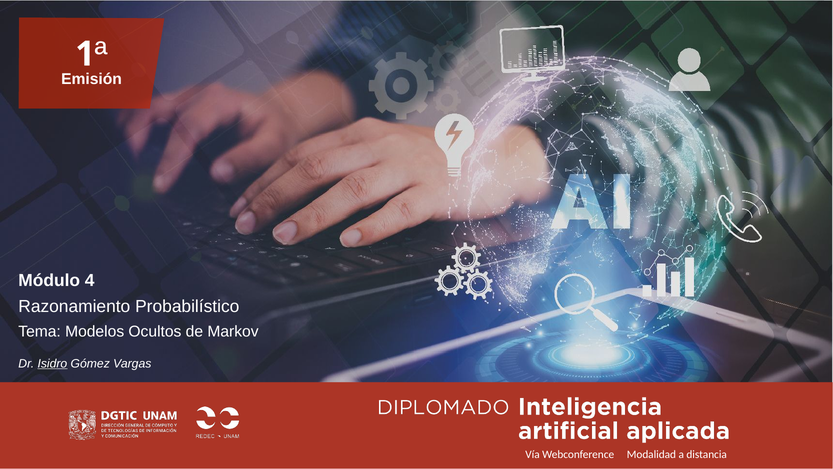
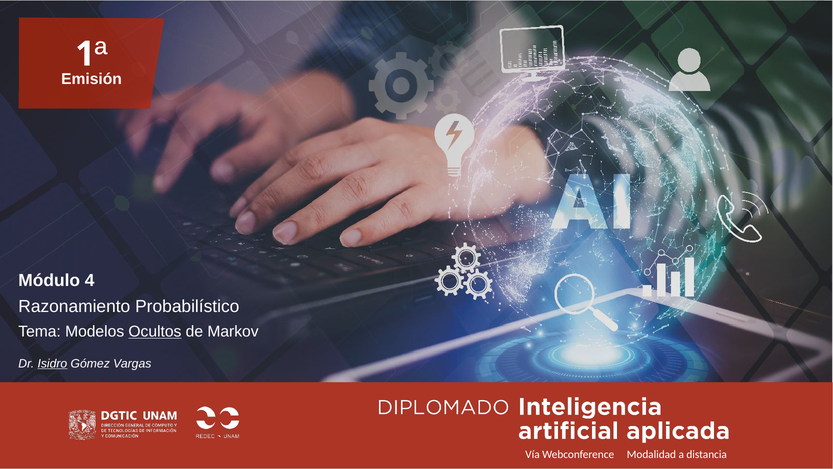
Ocultos underline: none -> present (155, 331)
